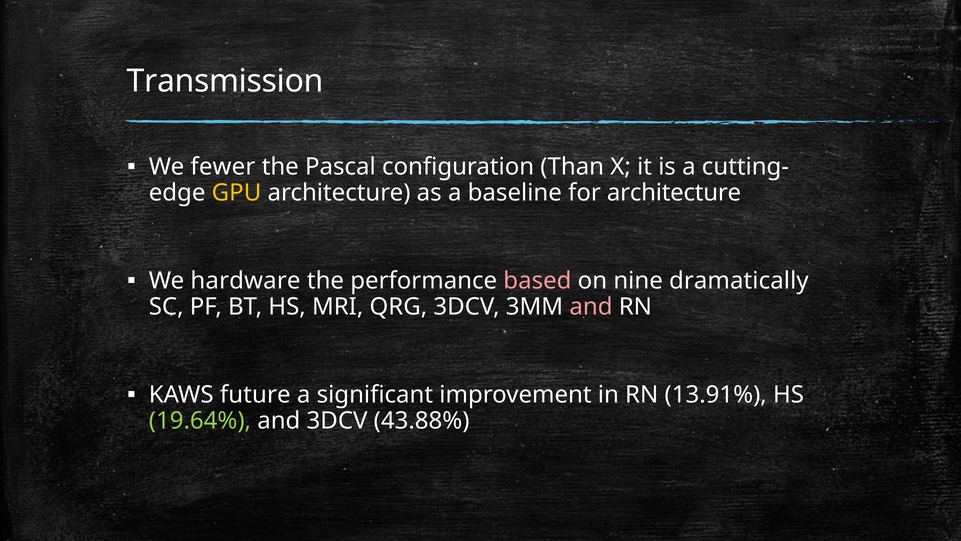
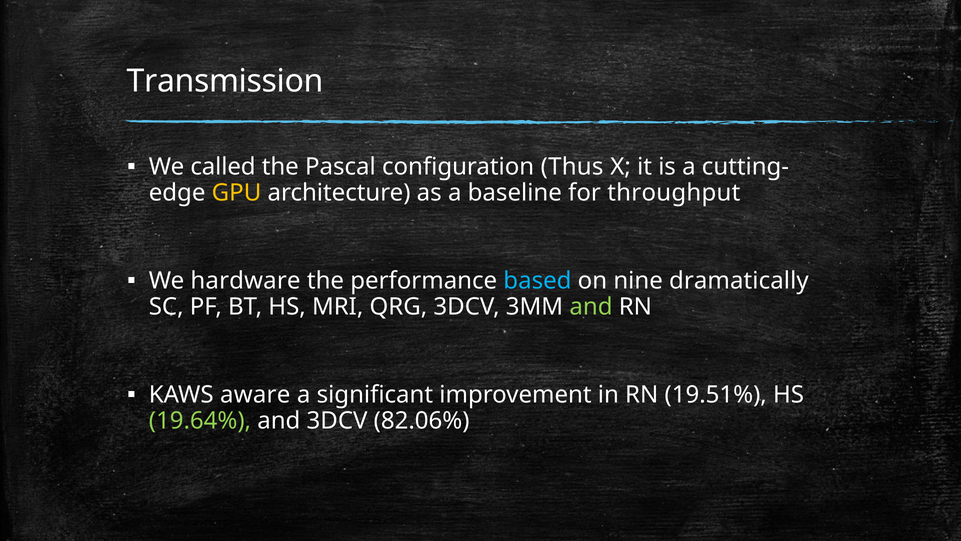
fewer: fewer -> called (223, 167)
Than: Than -> Thus (572, 167)
for architecture: architecture -> throughput (674, 193)
based colour: pink -> light blue (537, 281)
and colour: pink -> light green (591, 306)
future: future -> aware (255, 394)
13.91%: 13.91% -> 19.51% (716, 394)
43.88%: 43.88% -> 82.06% (422, 420)
